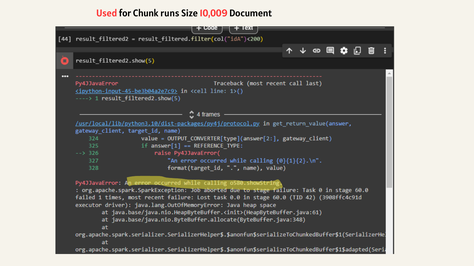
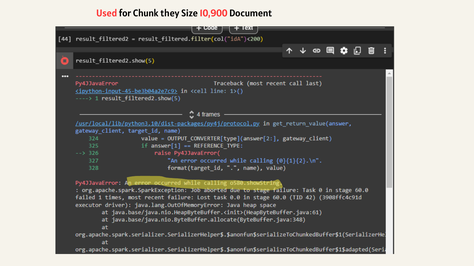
runs: runs -> they (170, 13)
10,009: 10,009 -> 10,900 (214, 13)
